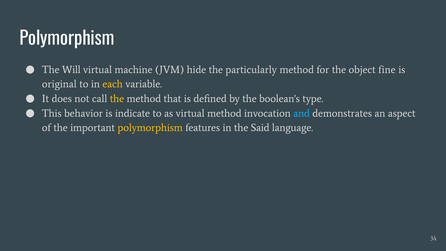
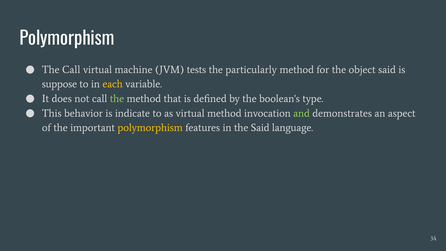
The Will: Will -> Call (71, 70)
hide: hide -> tests (196, 70)
object fine: fine -> said (387, 70)
original: original -> suppose (59, 84)
the colour: yellow -> light green (117, 99)
and colour: light blue -> light green (302, 113)
